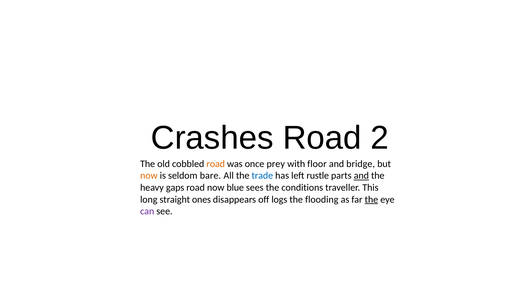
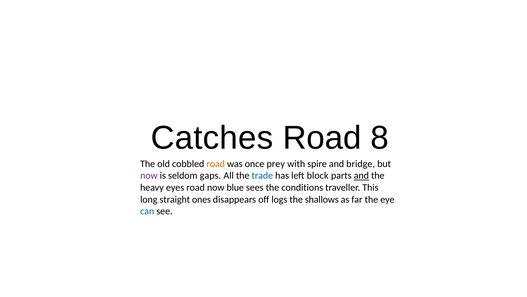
Crashes: Crashes -> Catches (212, 138)
2: 2 -> 8 (380, 138)
floor: floor -> spire (317, 163)
now colour: orange -> purple (149, 175)
bare: bare -> gaps (210, 175)
rustle: rustle -> block (318, 175)
gaps: gaps -> eyes (175, 187)
flooding: flooding -> shallows (322, 199)
the underline: present -> none (371, 199)
can colour: purple -> blue (147, 211)
